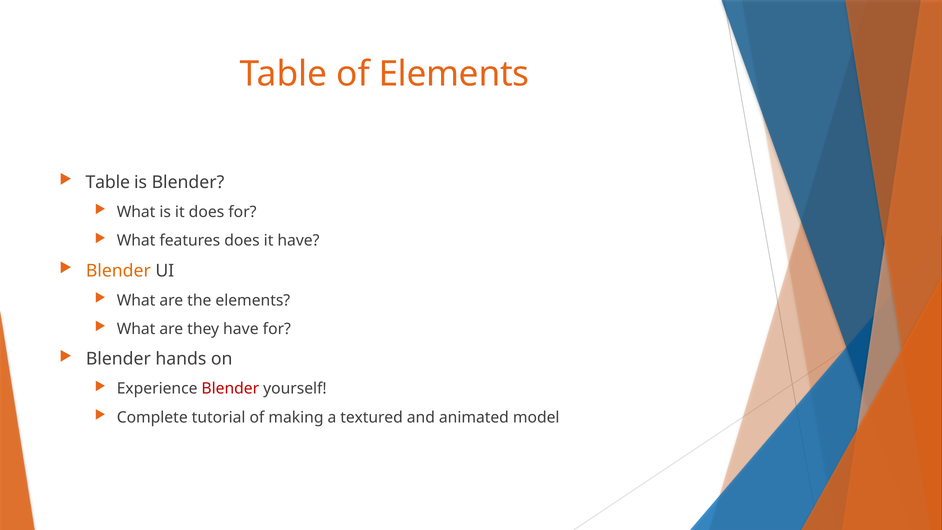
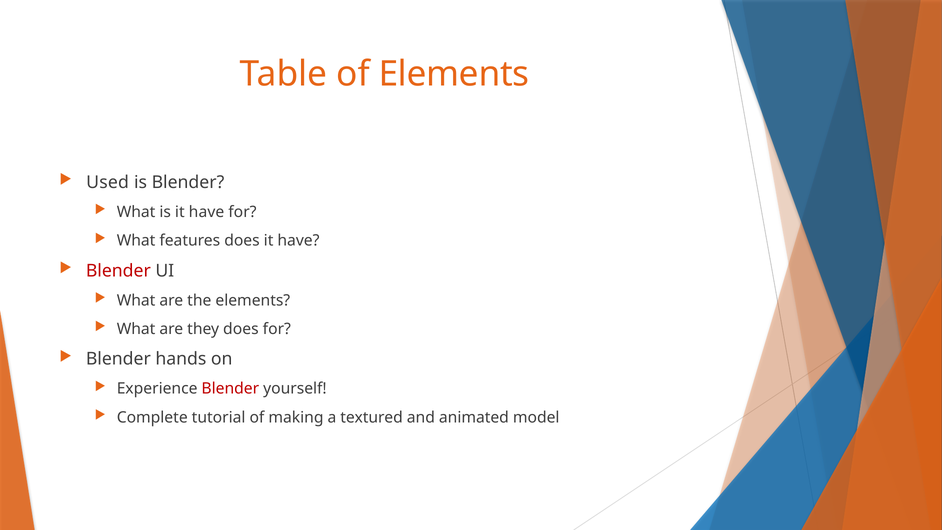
Table: Table -> Used (108, 182)
is it does: does -> have (207, 212)
Blender colour: orange -> red (118, 271)
they have: have -> does (241, 329)
